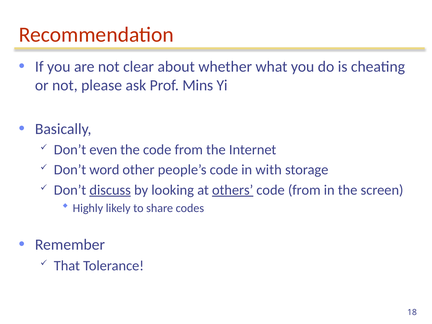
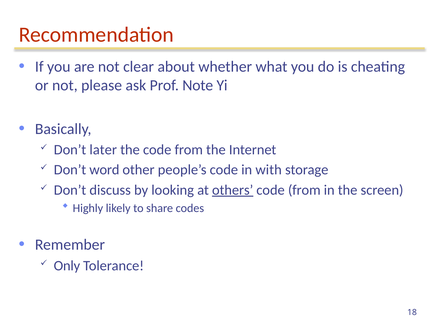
Mins: Mins -> Note (198, 85)
even: even -> later (103, 150)
discuss underline: present -> none (110, 190)
That: That -> Only (67, 266)
